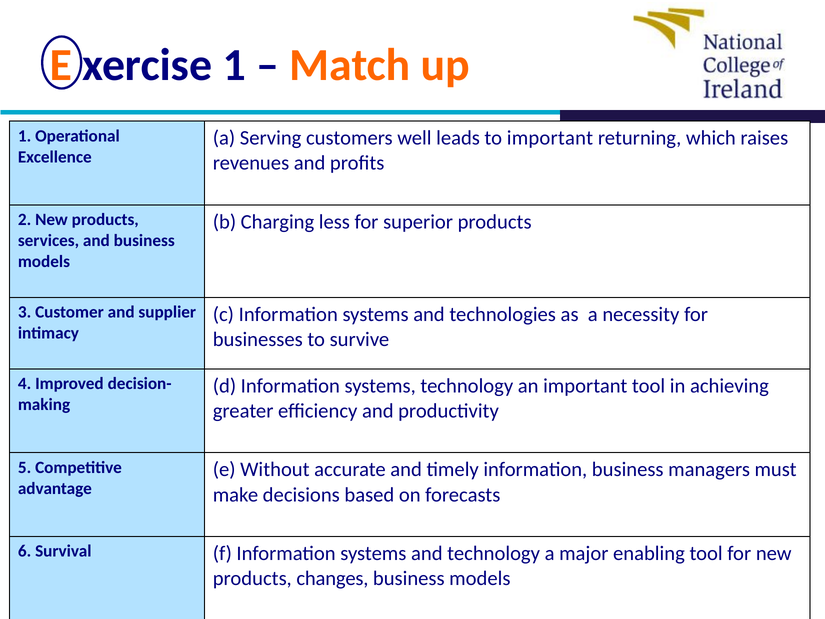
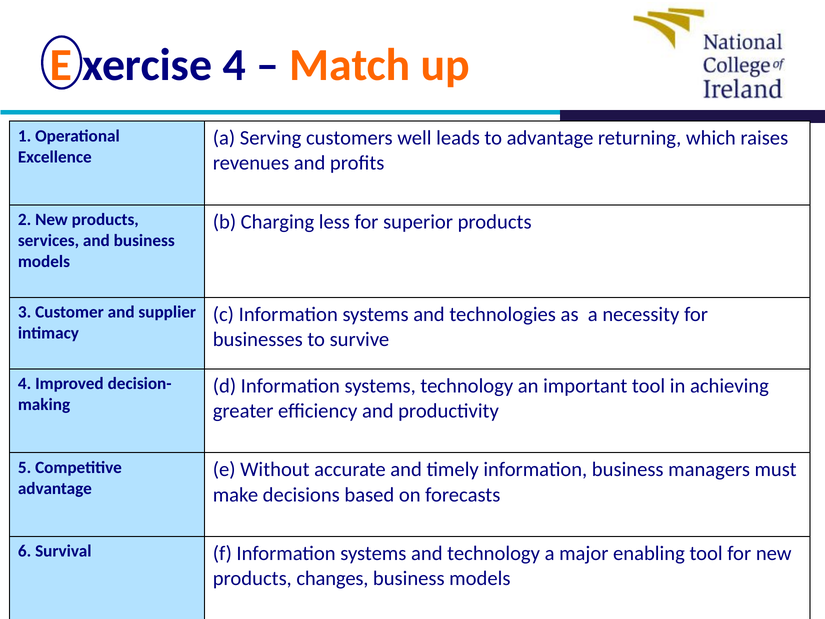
xercise 1: 1 -> 4 (234, 65)
to important: important -> advantage (550, 138)
